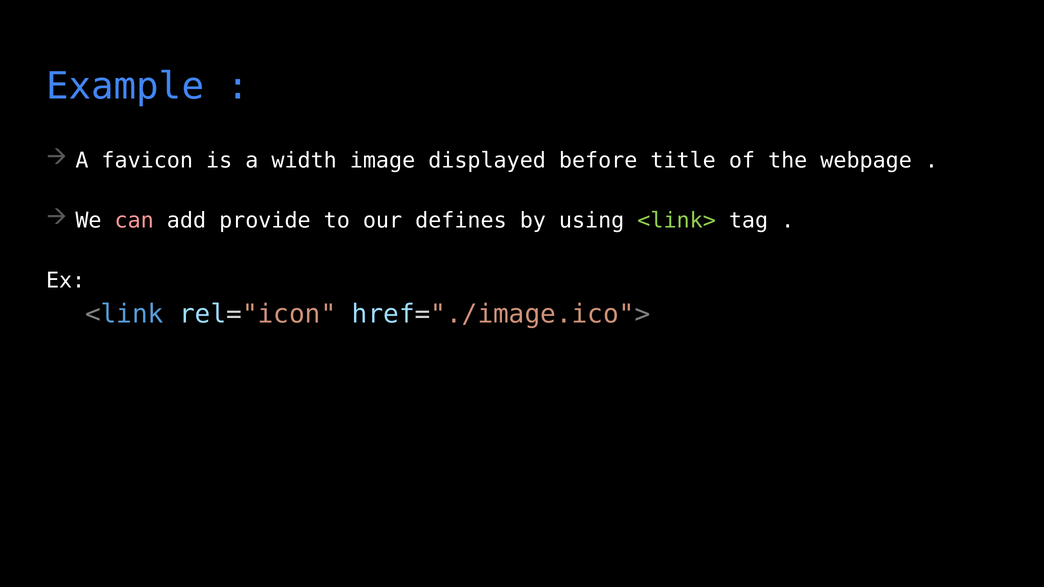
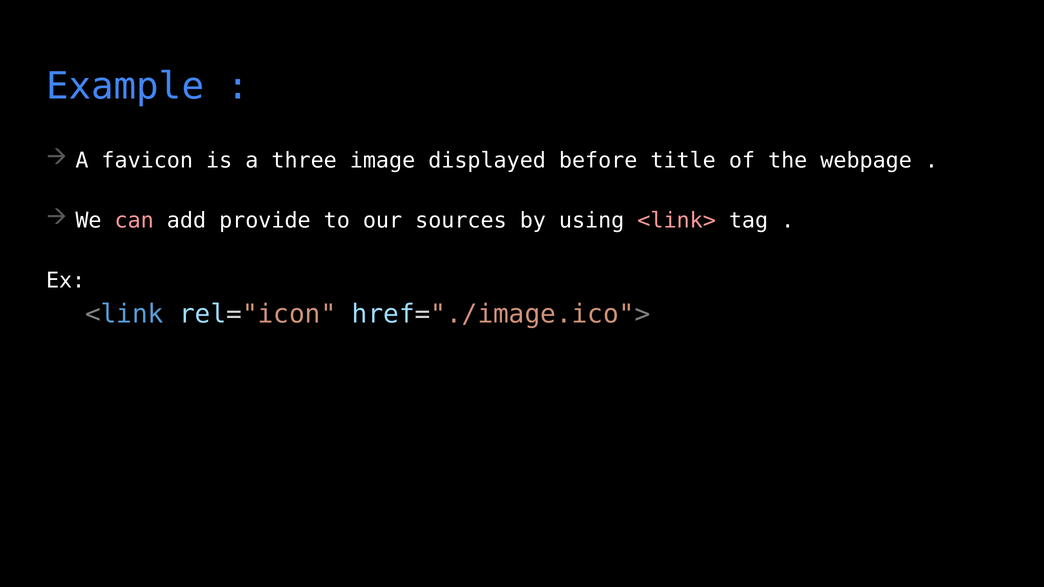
width: width -> three (304, 160)
defines: defines -> sources (461, 220)
<link> colour: light green -> pink (677, 220)
